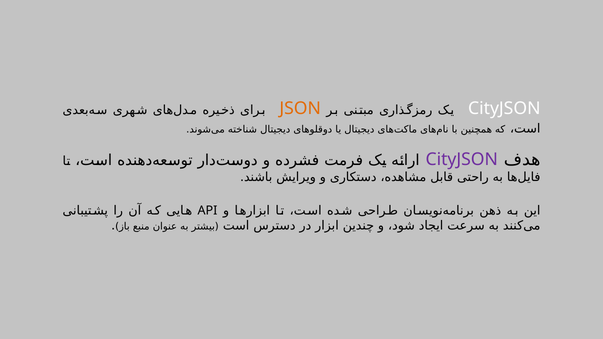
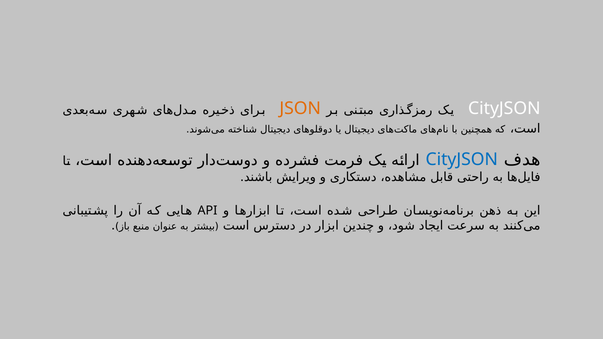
CityJSON colour: purple -> blue (462, 160)
